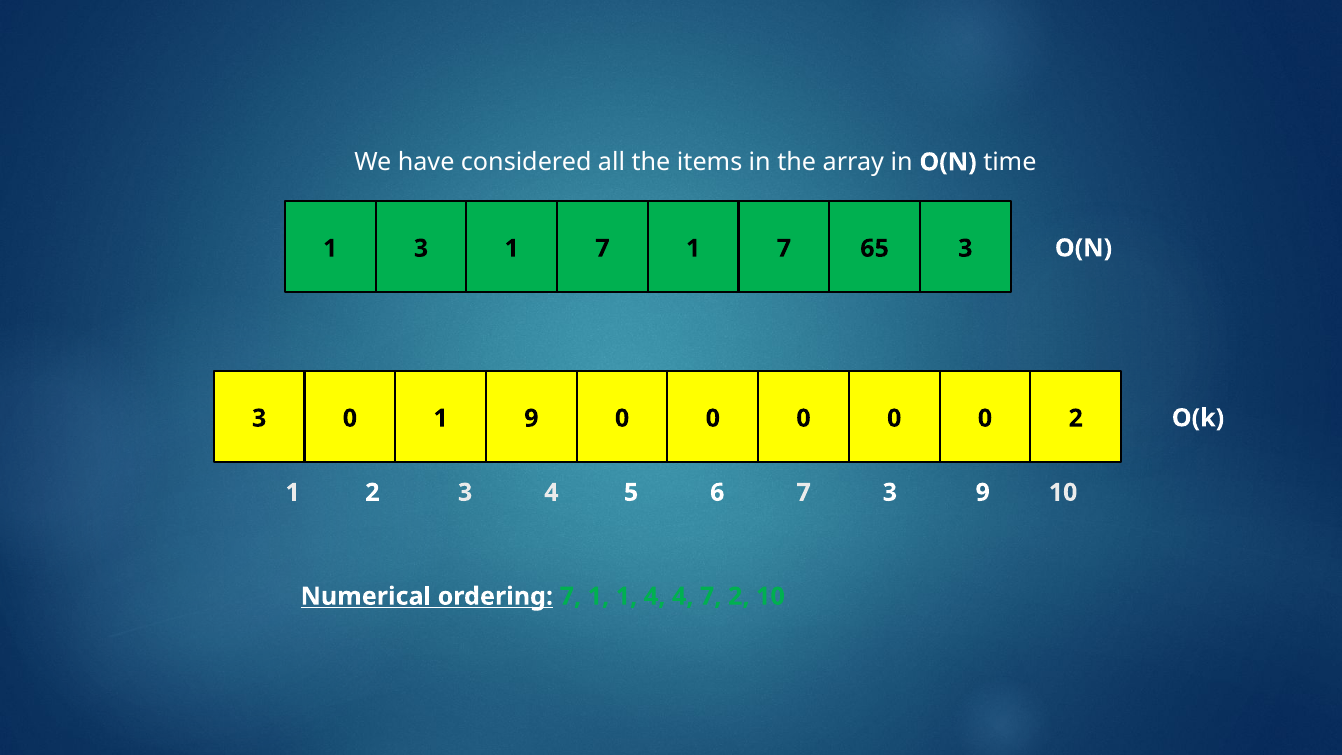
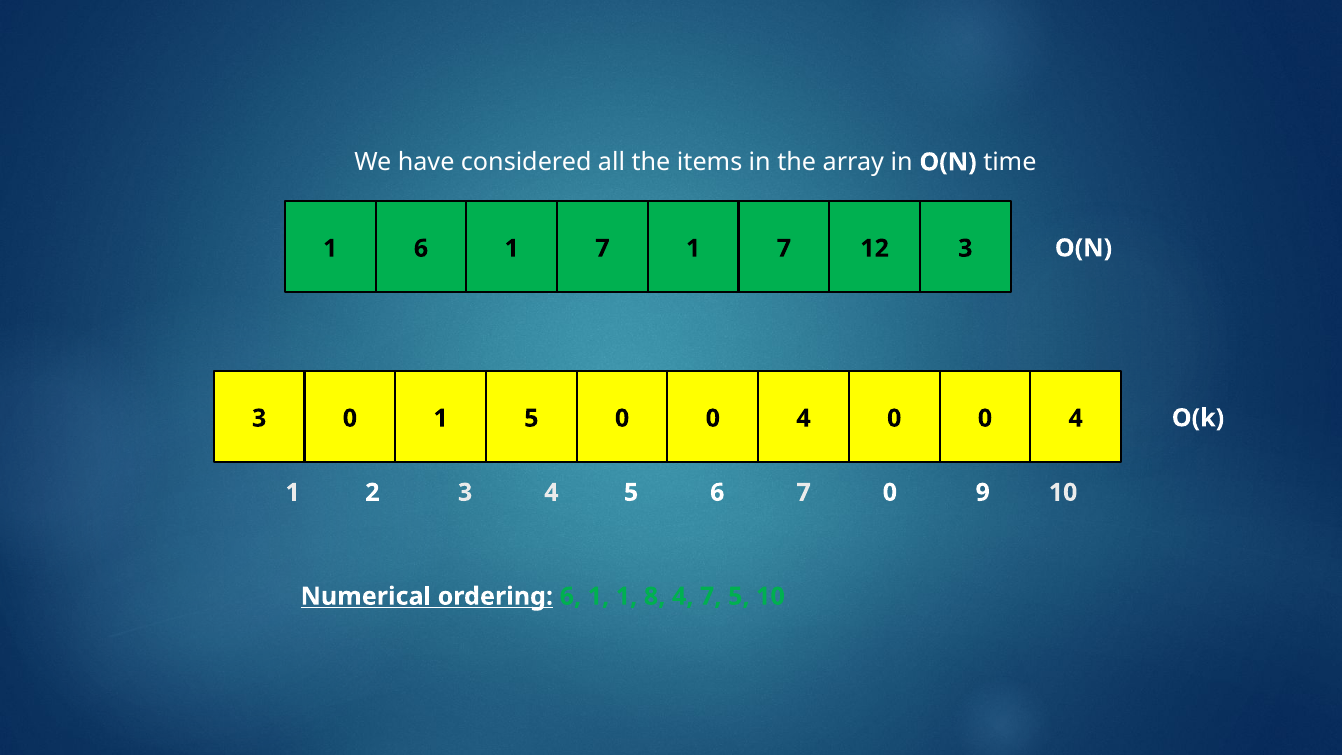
1 3: 3 -> 6 (421, 248)
65: 65 -> 12 (875, 248)
1 9: 9 -> 5 (531, 418)
0: 0 -> 4 (804, 418)
2: 2 -> 4 (1076, 418)
7 3: 3 -> 0 (890, 492)
ordering 7: 7 -> 6 (570, 596)
1 4: 4 -> 8 (655, 596)
7 2: 2 -> 5 (739, 596)
